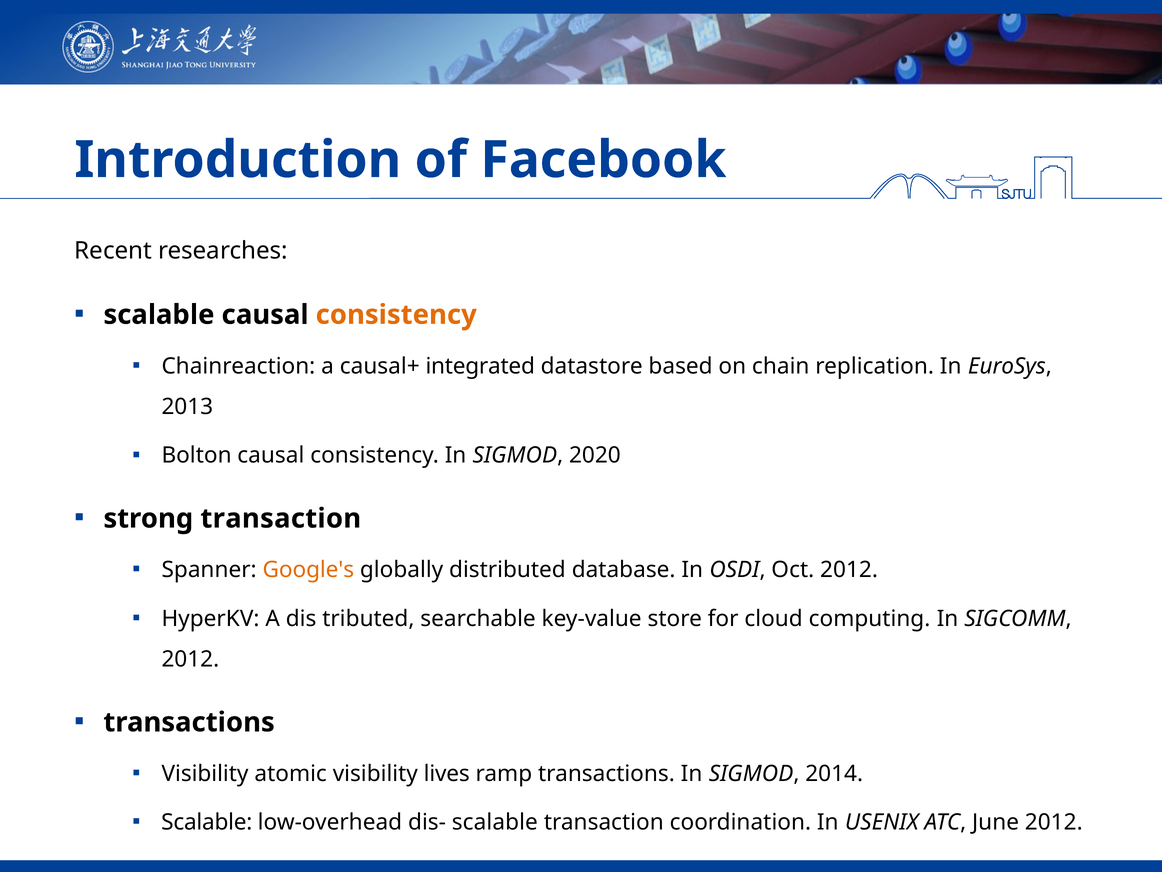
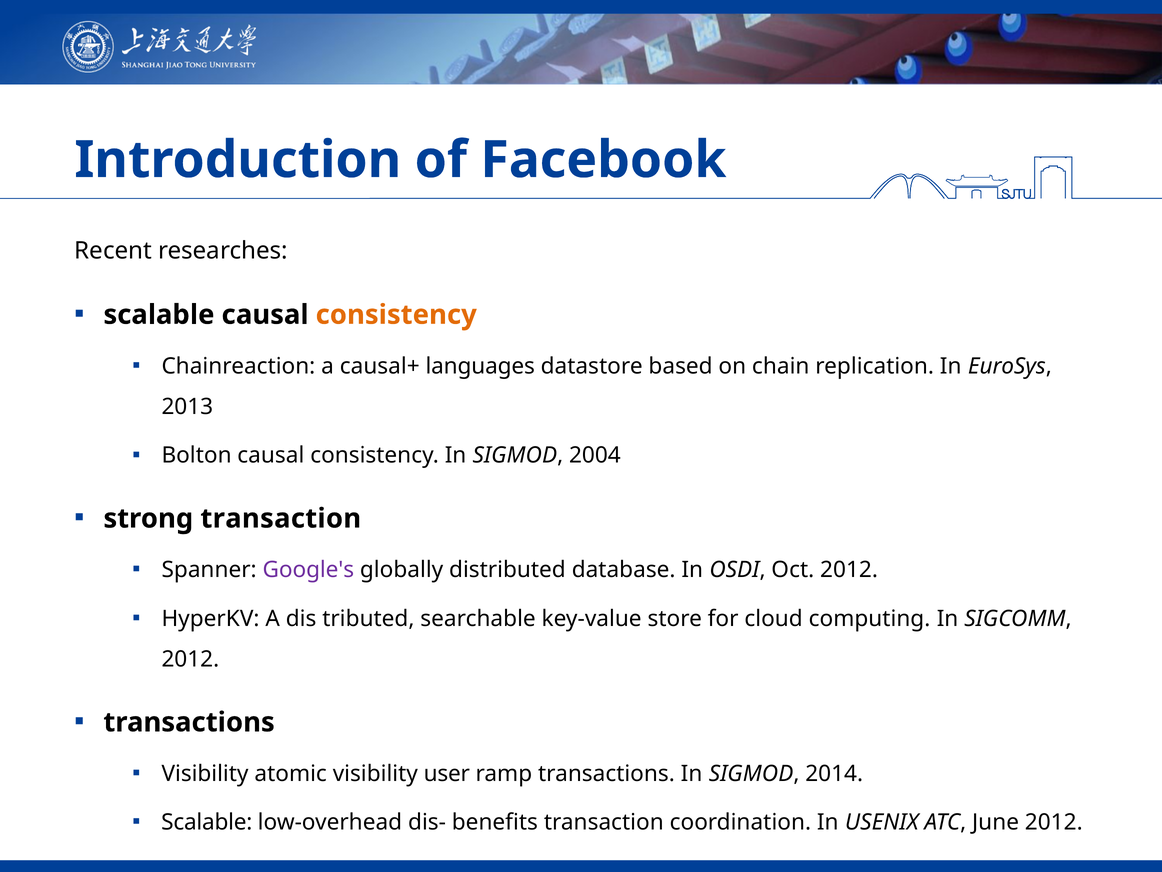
integrated: integrated -> languages (480, 366)
2020: 2020 -> 2004 (595, 455)
Google's colour: orange -> purple (308, 570)
lives: lives -> user (447, 773)
dis- scalable: scalable -> benefits (495, 822)
